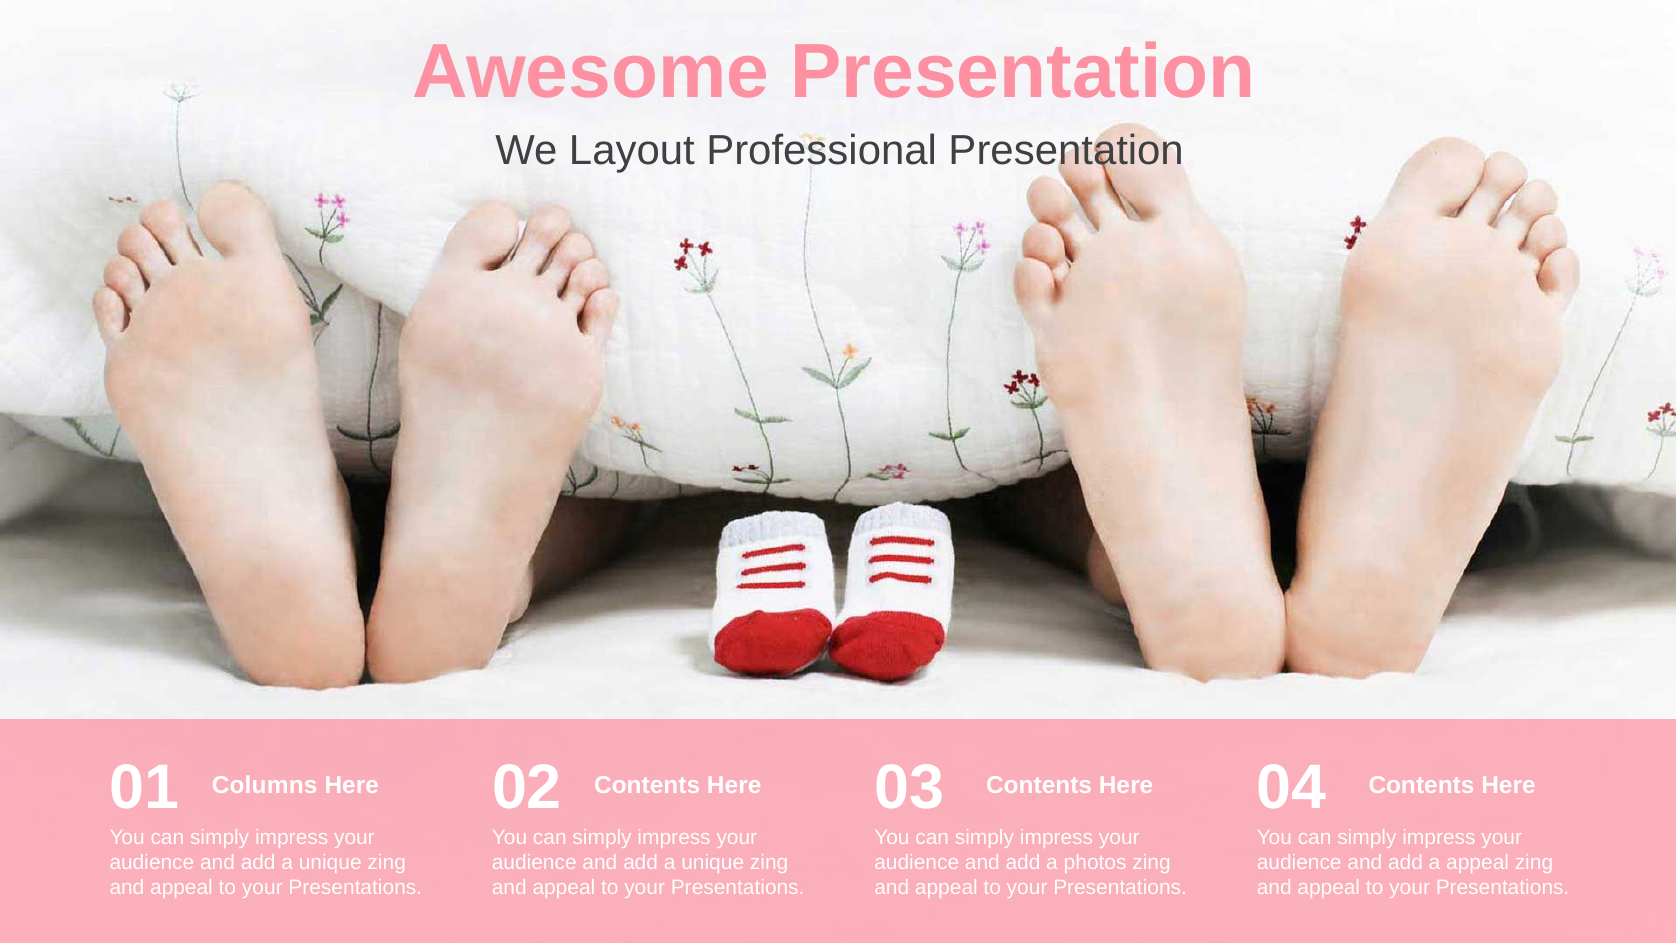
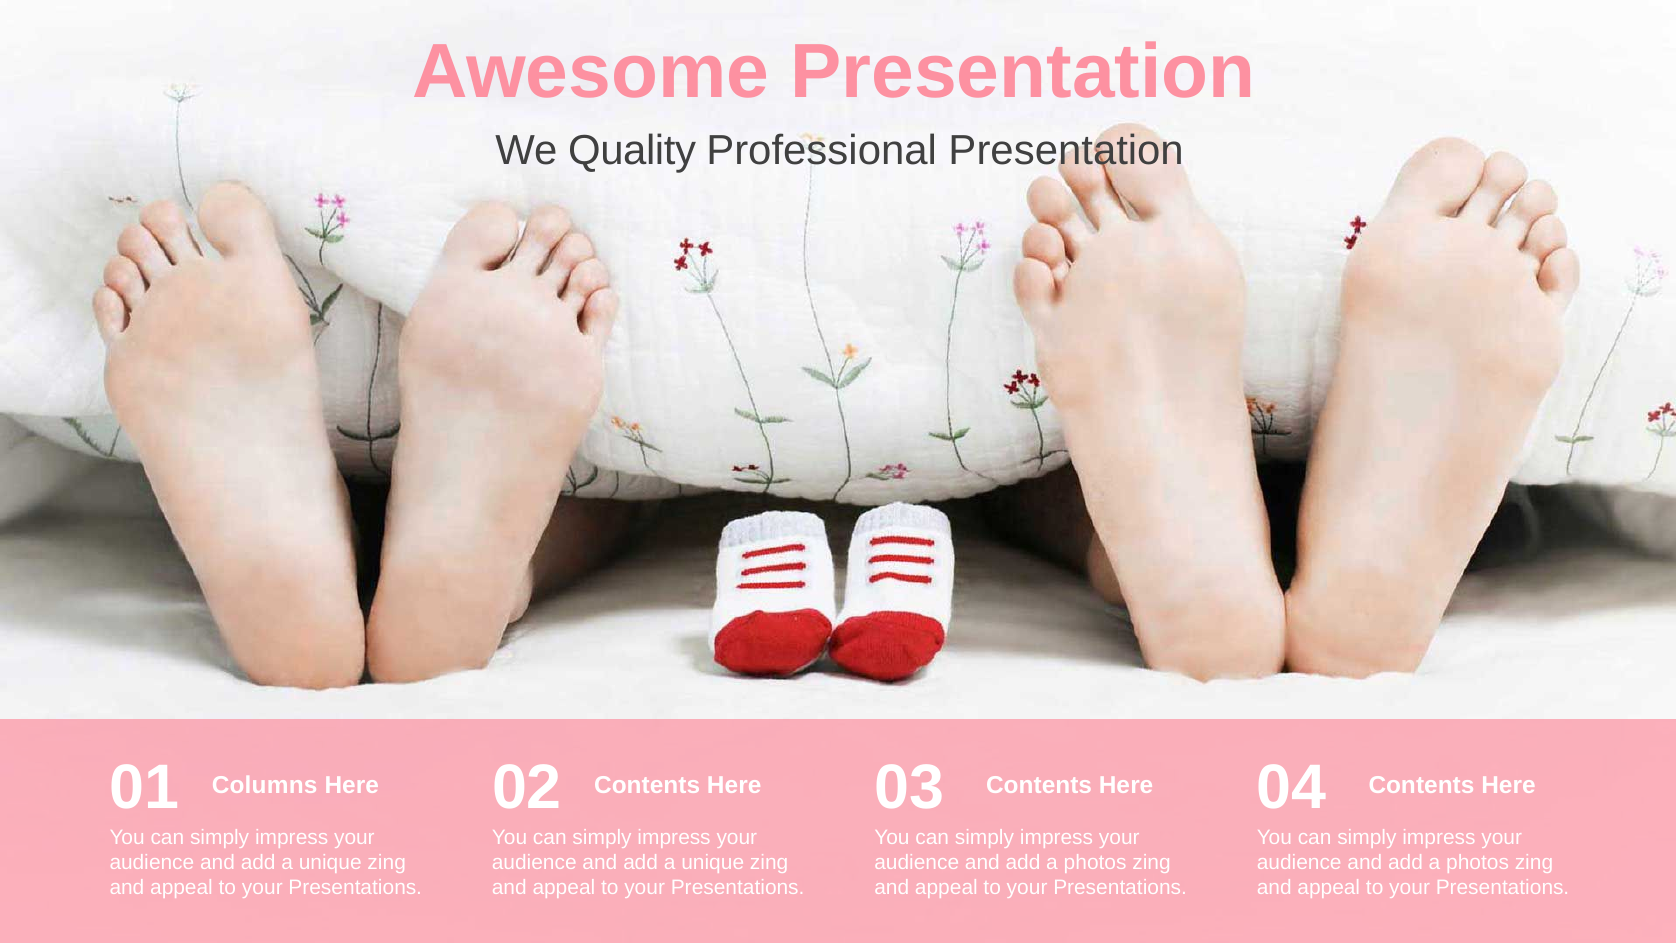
Layout: Layout -> Quality (632, 151)
appeal: appeal -> photos (1478, 862)
